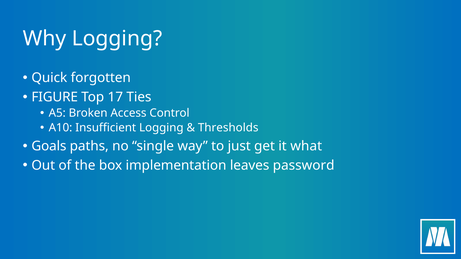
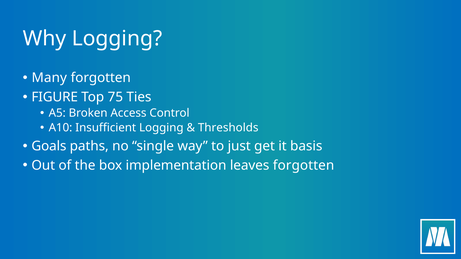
Quick: Quick -> Many (49, 78)
17: 17 -> 75 (115, 97)
what: what -> basis (306, 146)
leaves password: password -> forgotten (304, 166)
